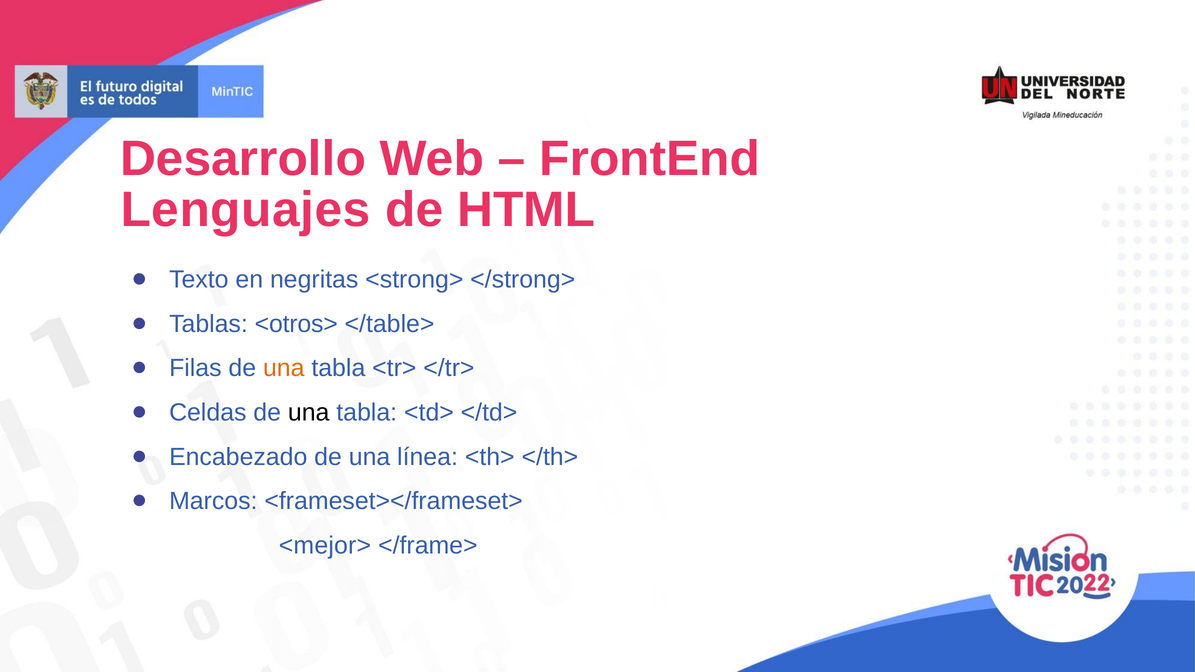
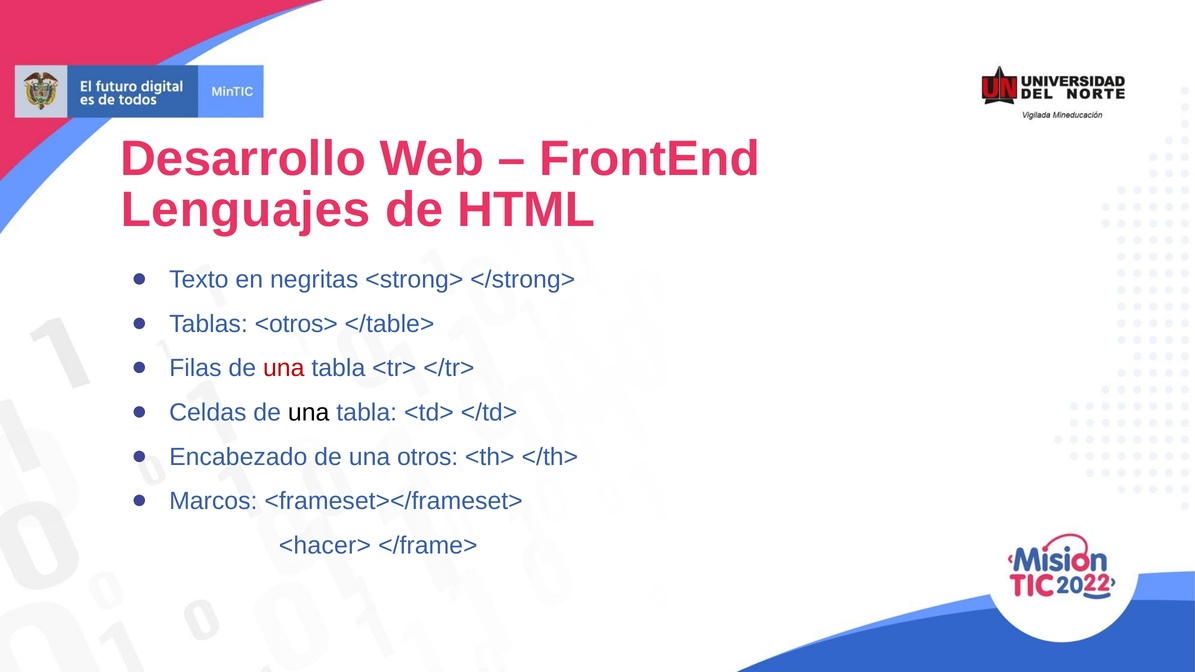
una colour: orange -> red (284, 368)
línea: línea -> otros (428, 457)
<mejor>: <mejor> -> <hacer> (325, 546)
